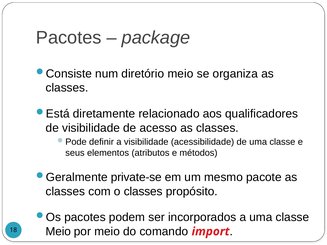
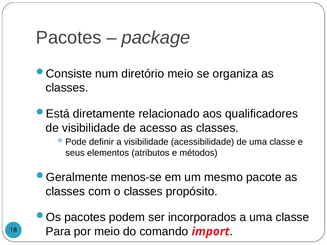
private-se: private-se -> menos-se (136, 177)
Meio: Meio -> Para (58, 232)
